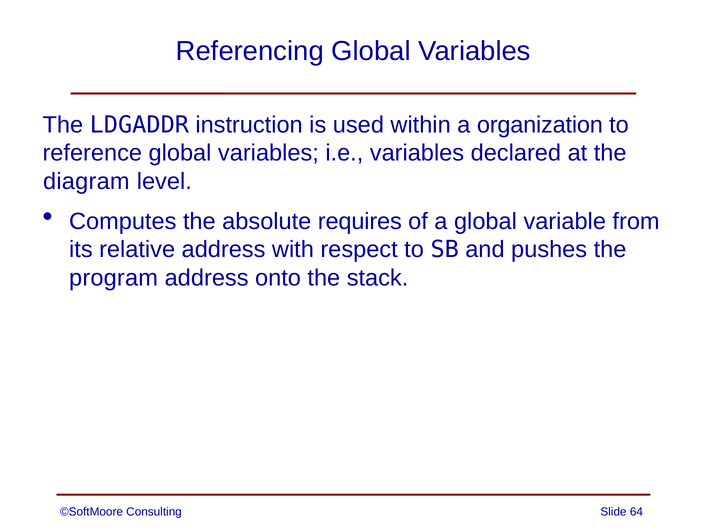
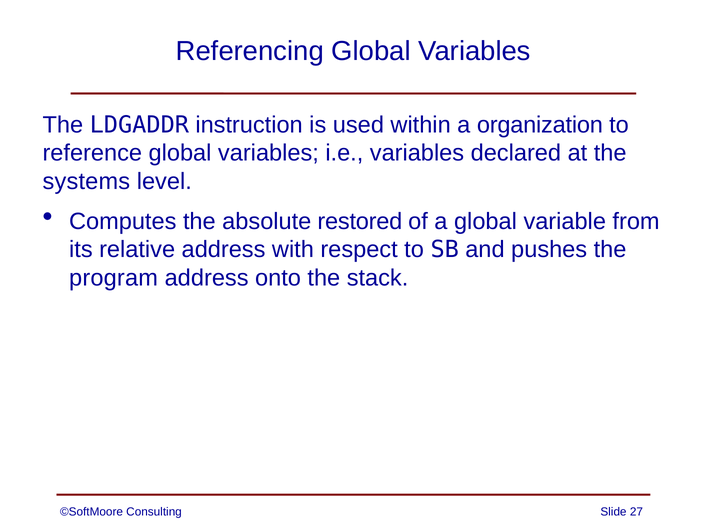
diagram: diagram -> systems (86, 181)
requires: requires -> restored (360, 221)
64: 64 -> 27 (636, 512)
